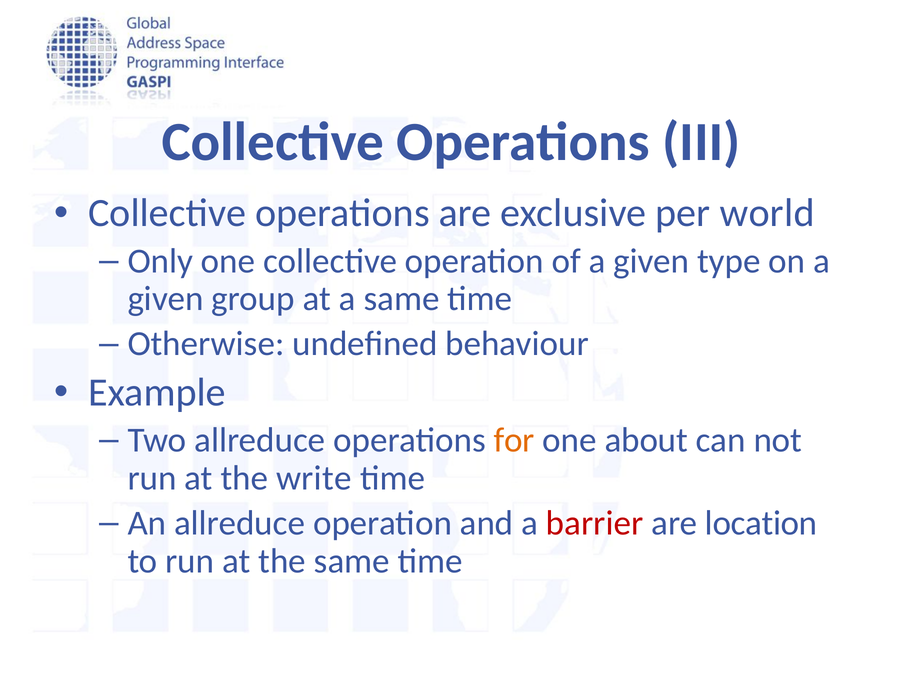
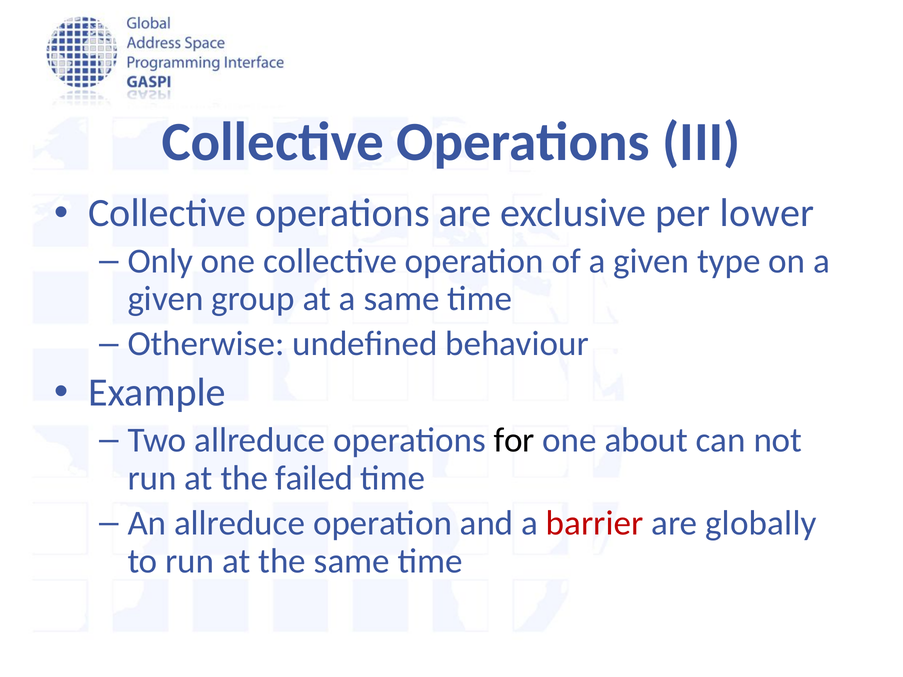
world: world -> lower (767, 213)
for colour: orange -> black (514, 440)
write: write -> failed (314, 478)
location: location -> globally (761, 523)
